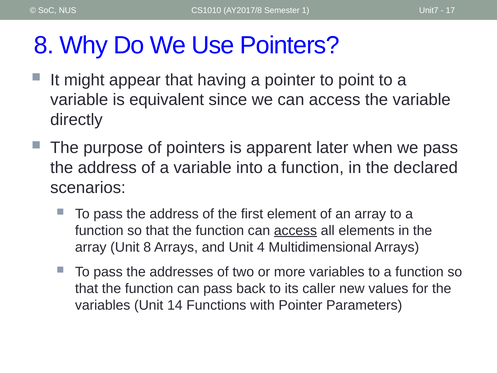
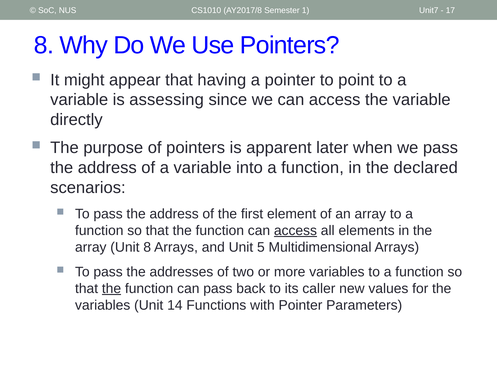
equivalent: equivalent -> assessing (167, 100)
4: 4 -> 5 (261, 247)
the underline: none -> present (112, 288)
